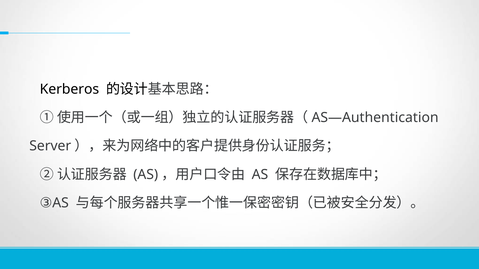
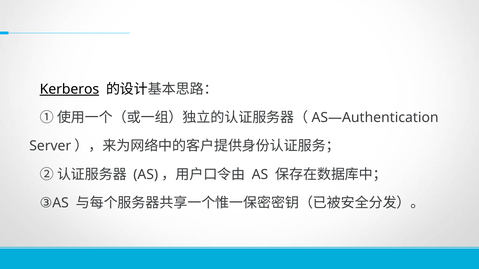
Kerberos underline: none -> present (69, 89)
